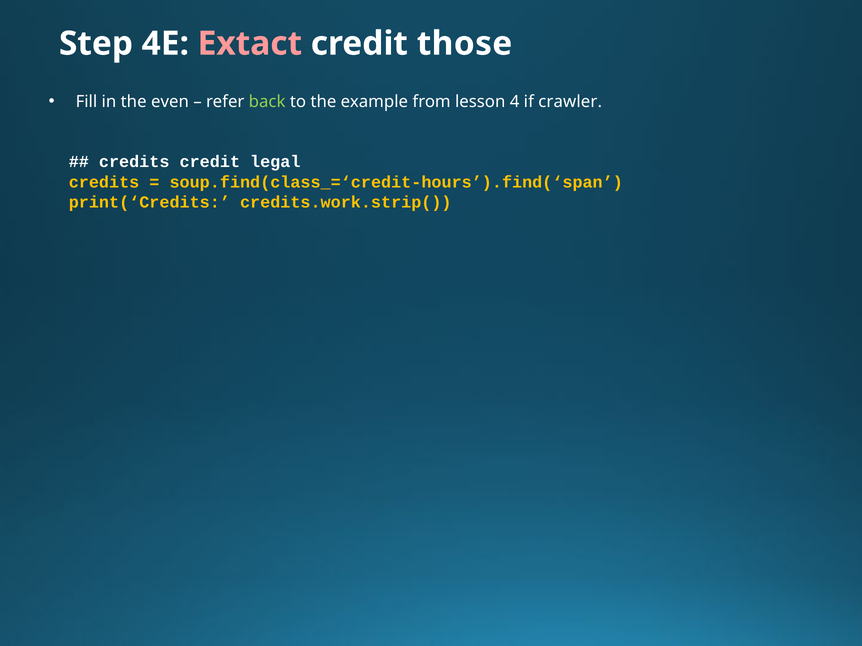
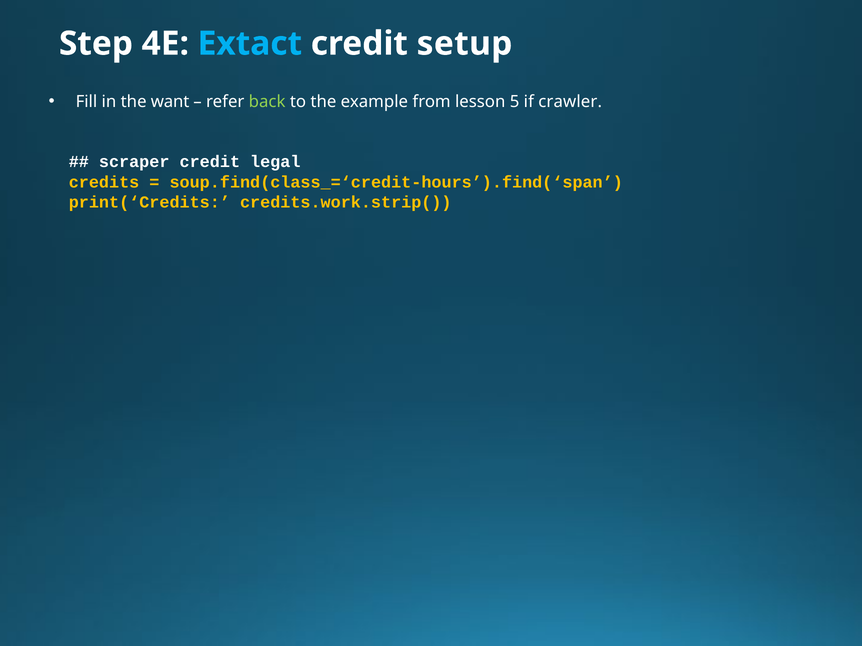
Extact colour: pink -> light blue (250, 44)
those: those -> setup (465, 44)
even: even -> want (170, 102)
4: 4 -> 5 (515, 102)
credits: credits -> scraper (134, 162)
